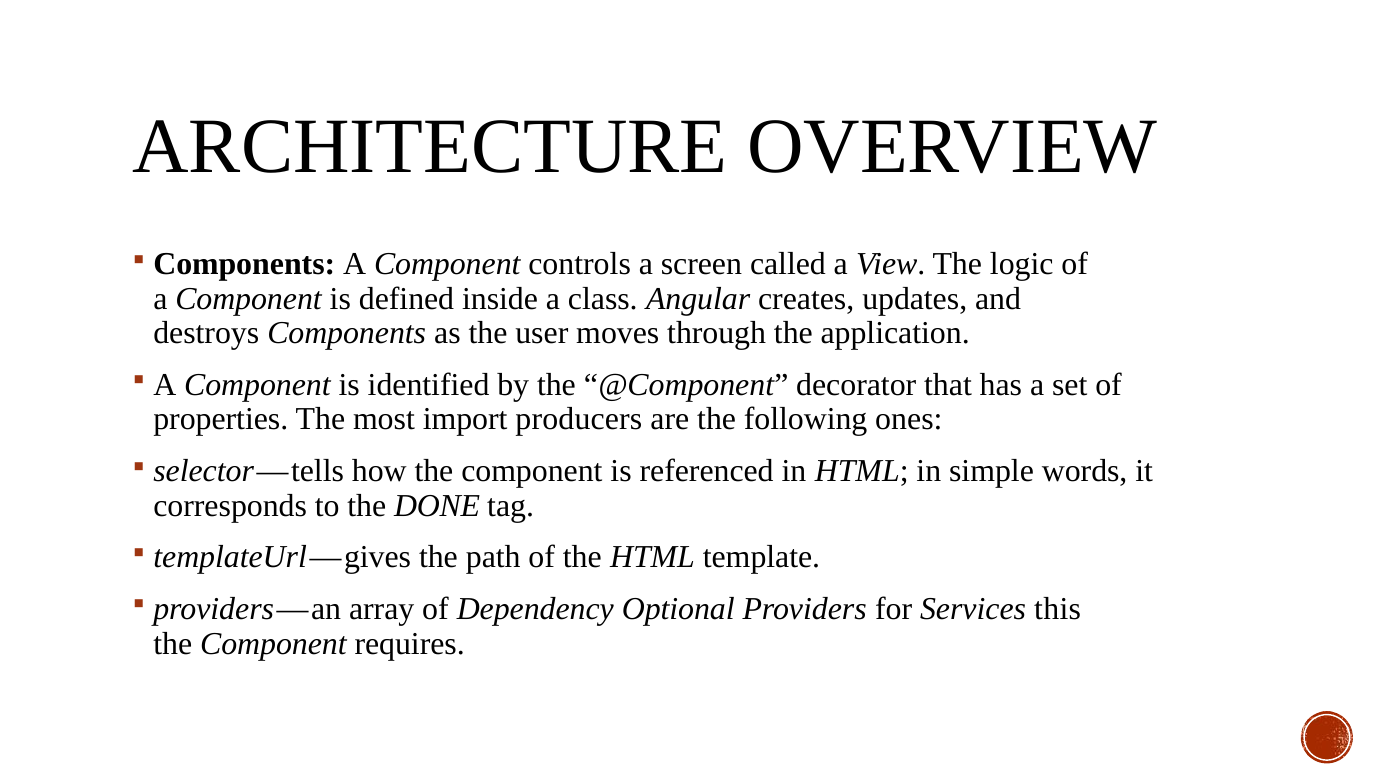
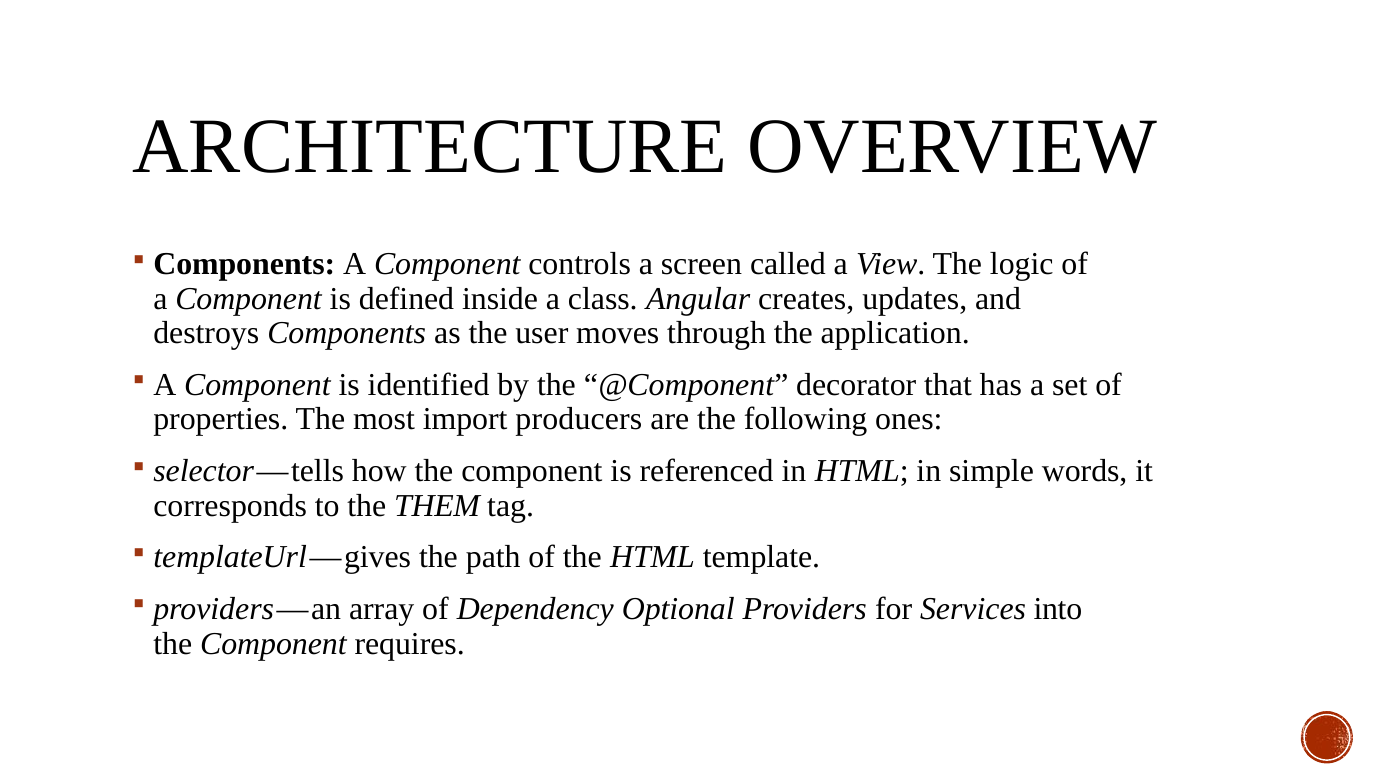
DONE: DONE -> THEM (437, 505)
this: this -> into (1058, 609)
